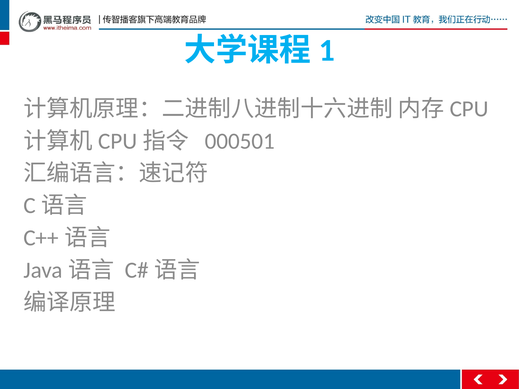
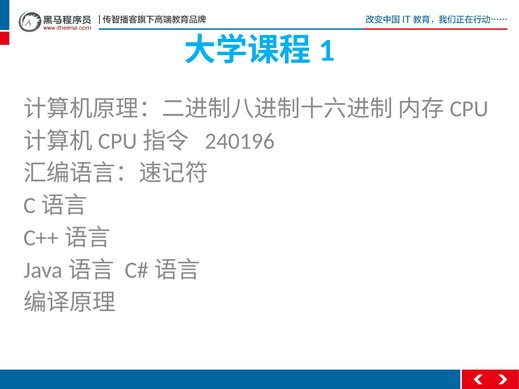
000501: 000501 -> 240196 (240, 141)
